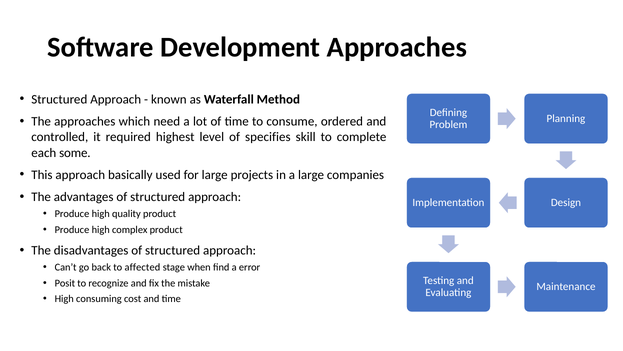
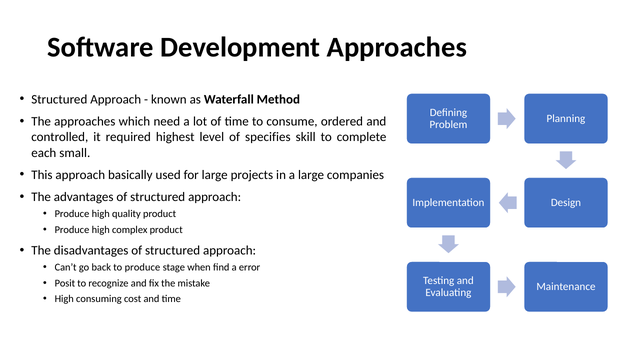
some: some -> small (75, 152)
to affected: affected -> produce (142, 267)
